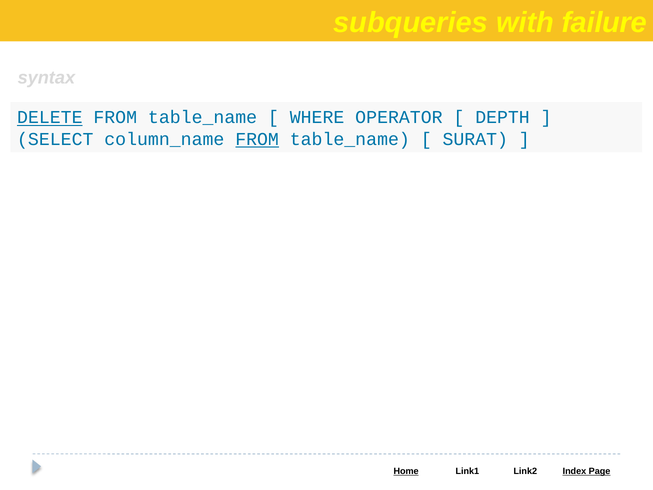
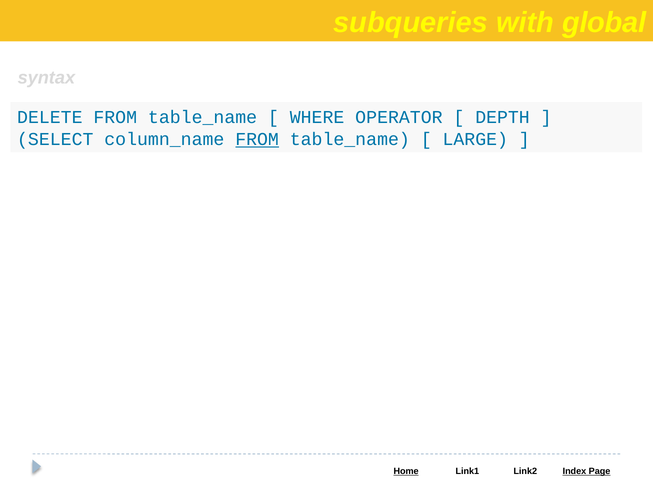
failure: failure -> global (604, 23)
DELETE underline: present -> none (50, 117)
SURAT: SURAT -> LARGE (475, 139)
